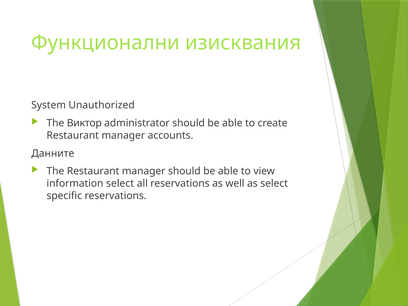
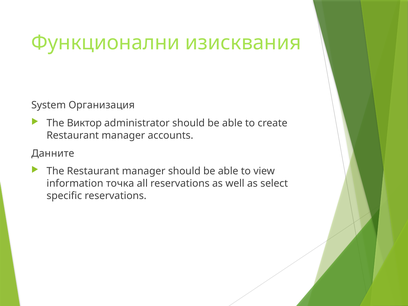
Unauthorized: Unauthorized -> Организация (102, 105)
information select: select -> точка (120, 183)
